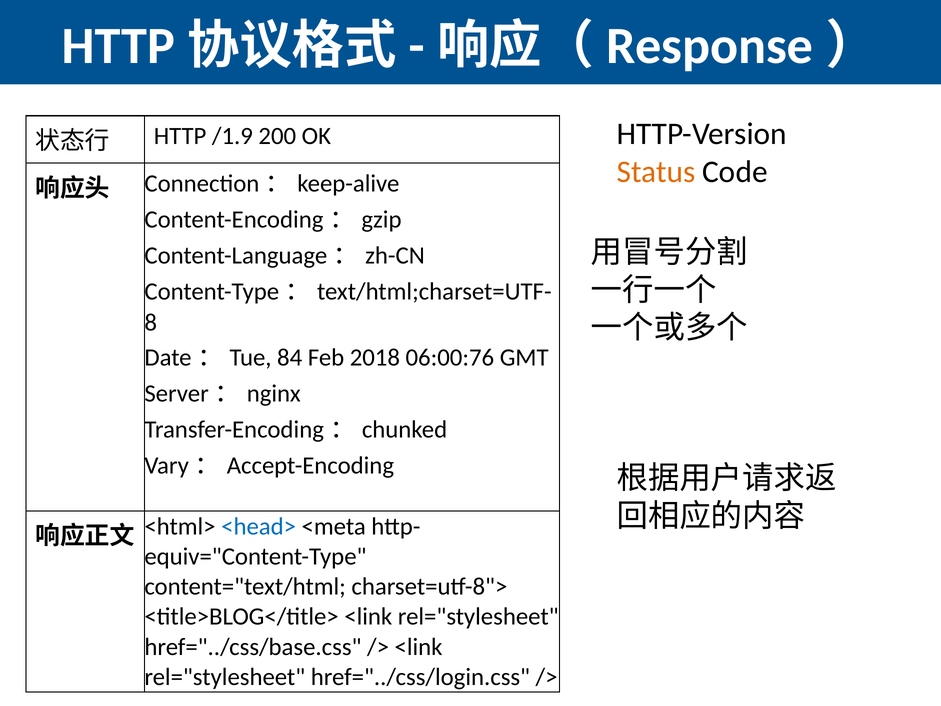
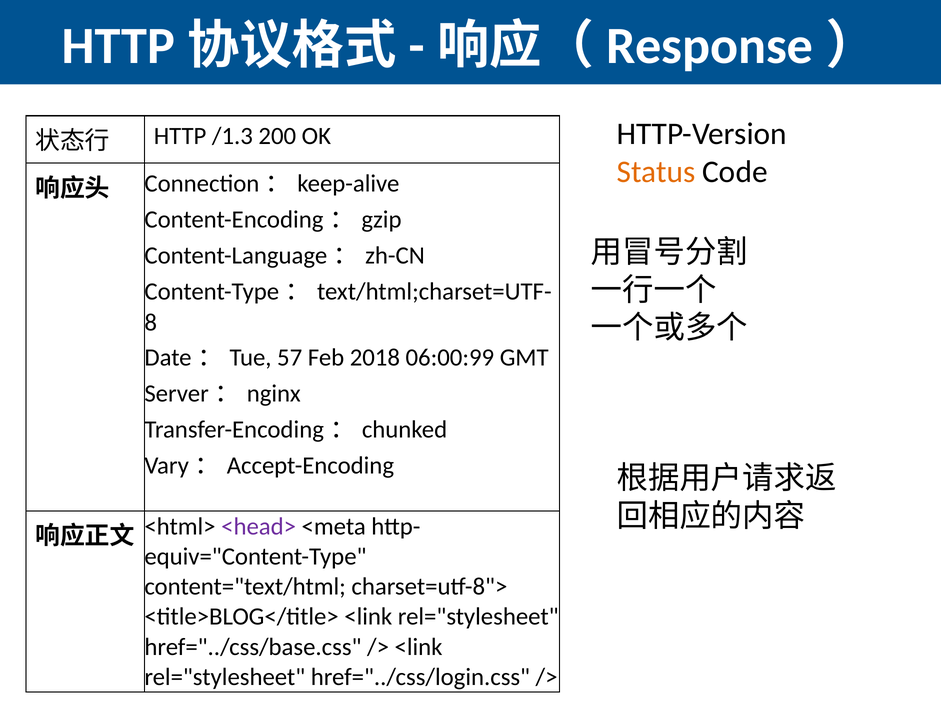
/1.9: /1.9 -> /1.3 (232, 136)
84: 84 -> 57 (290, 358)
06:00:76: 06:00:76 -> 06:00:99 (450, 358)
<head> colour: blue -> purple (259, 526)
